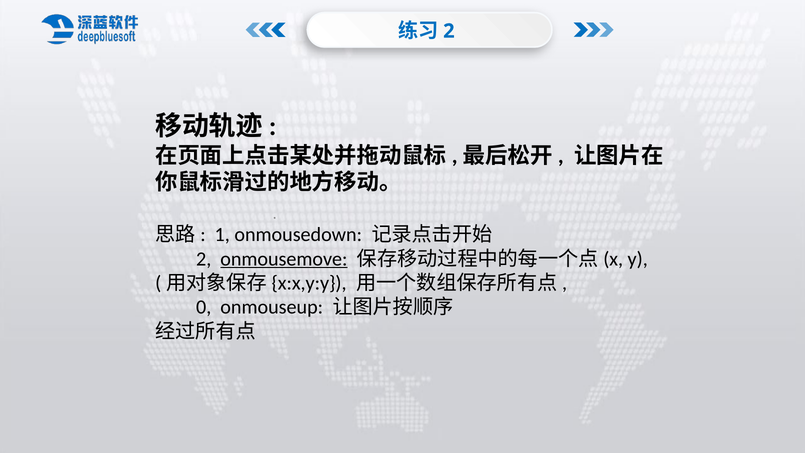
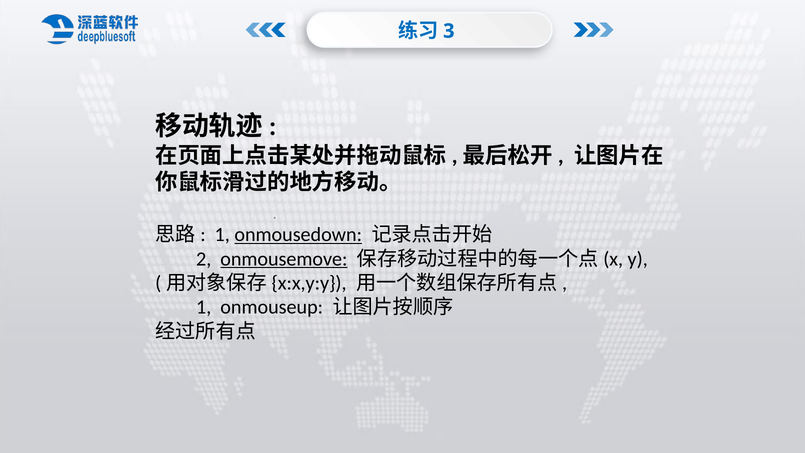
2: 2 -> 3 (449, 31)
onmousedown underline: none -> present (298, 235)
0: 0 -> 1 (204, 307)
